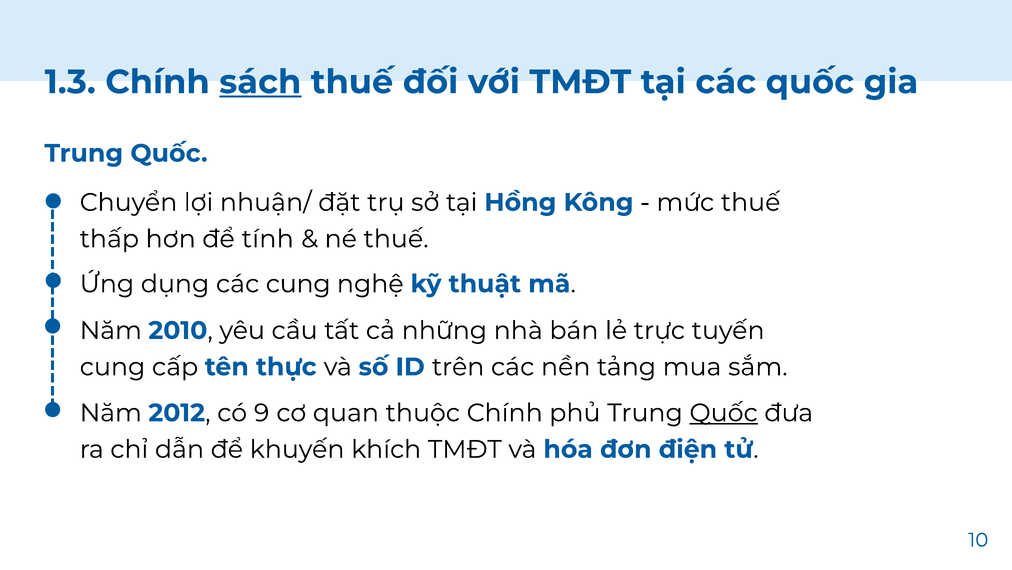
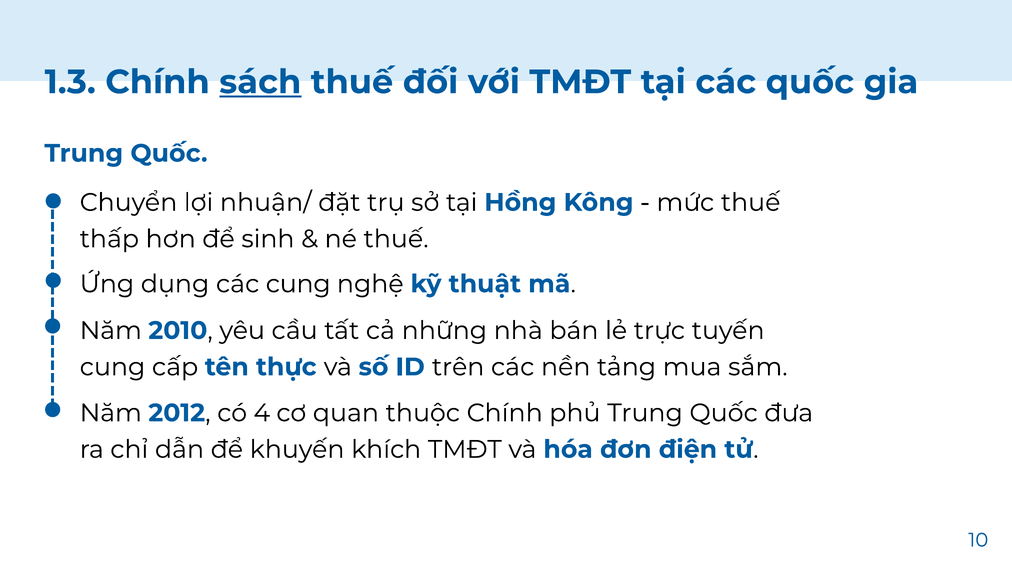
tính: tính -> sinh (268, 239)
9: 9 -> 4 (262, 412)
Quốc underline: present -> none (724, 412)
